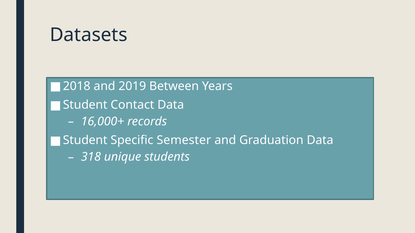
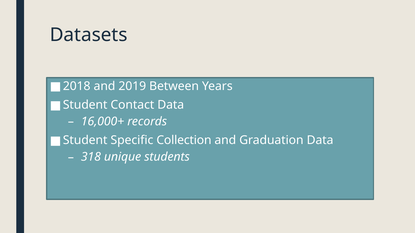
Semester: Semester -> Collection (184, 141)
